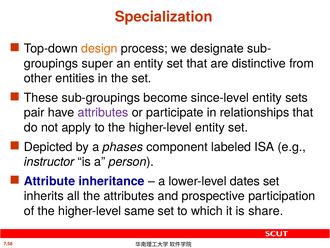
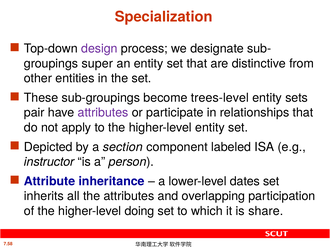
design colour: orange -> purple (99, 48)
since-level: since-level -> trees-level (220, 98)
phases: phases -> section (123, 147)
prospective: prospective -> overlapping (213, 196)
same: same -> doing (139, 211)
